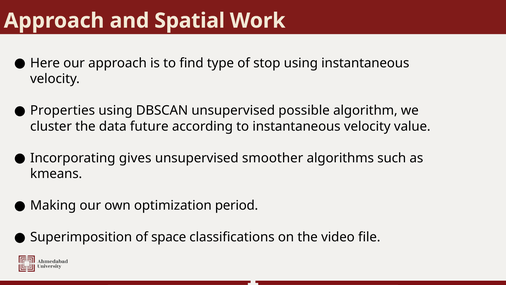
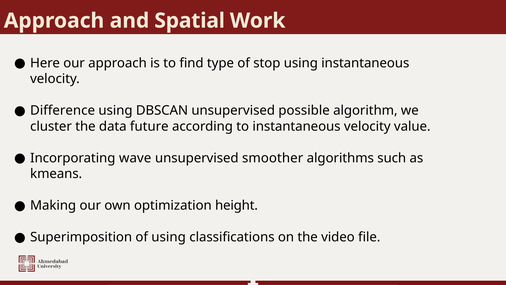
Properties: Properties -> Difference (63, 110)
gives: gives -> wave (135, 158)
period: period -> height (237, 205)
of space: space -> using (169, 237)
